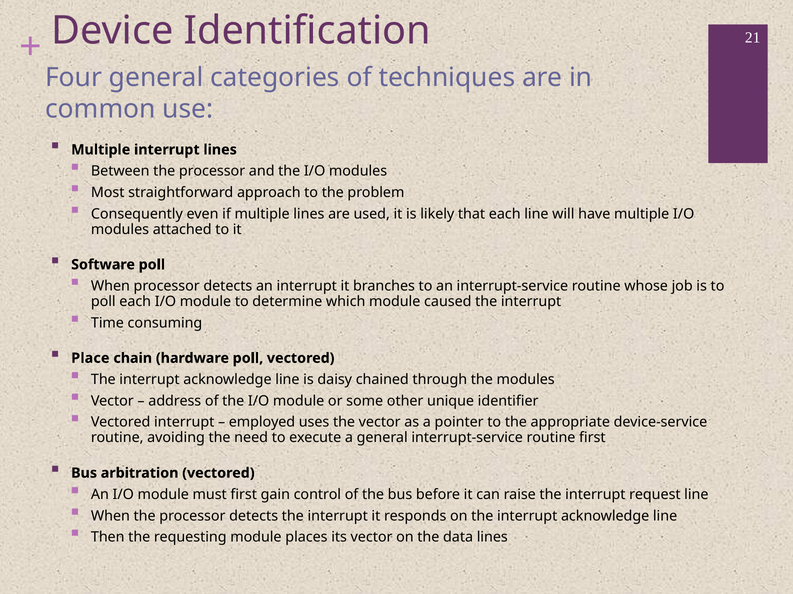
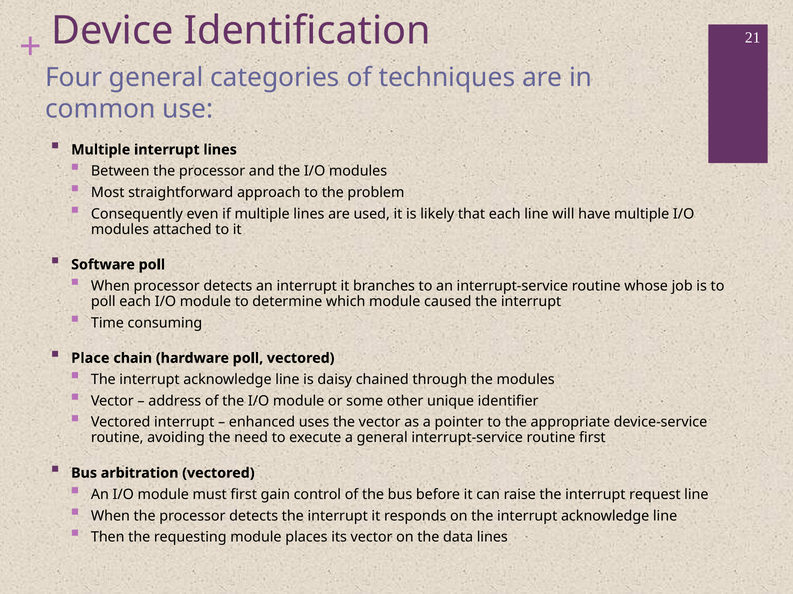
employed: employed -> enhanced (262, 423)
